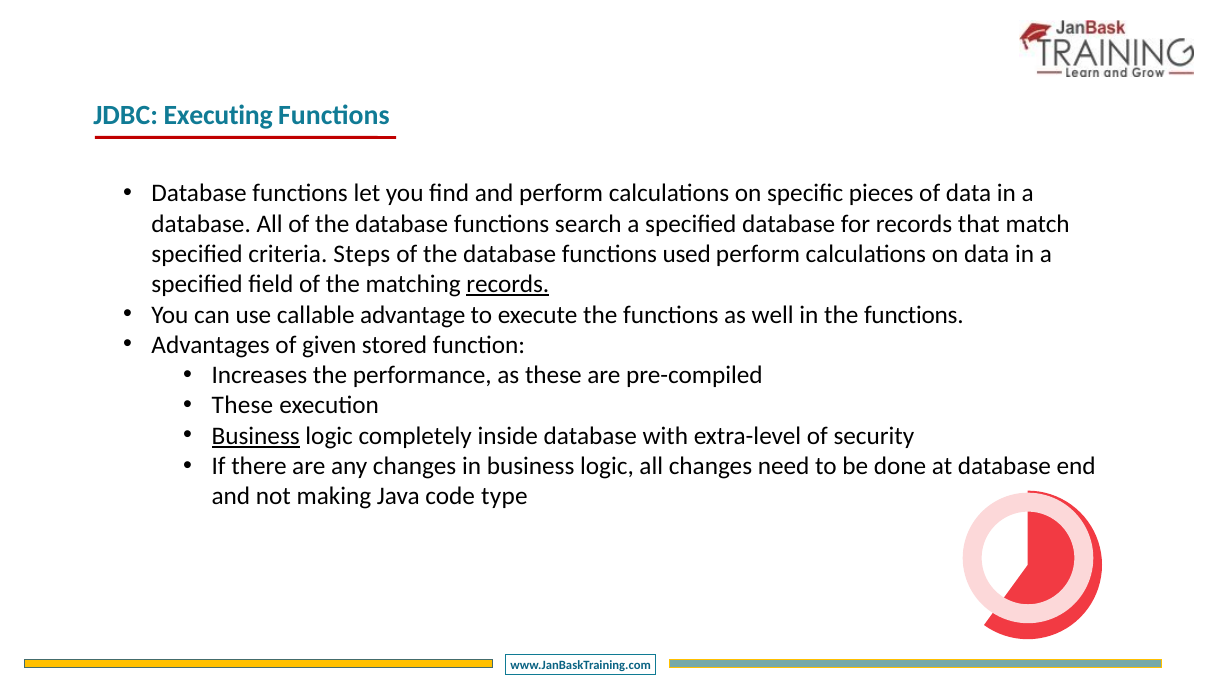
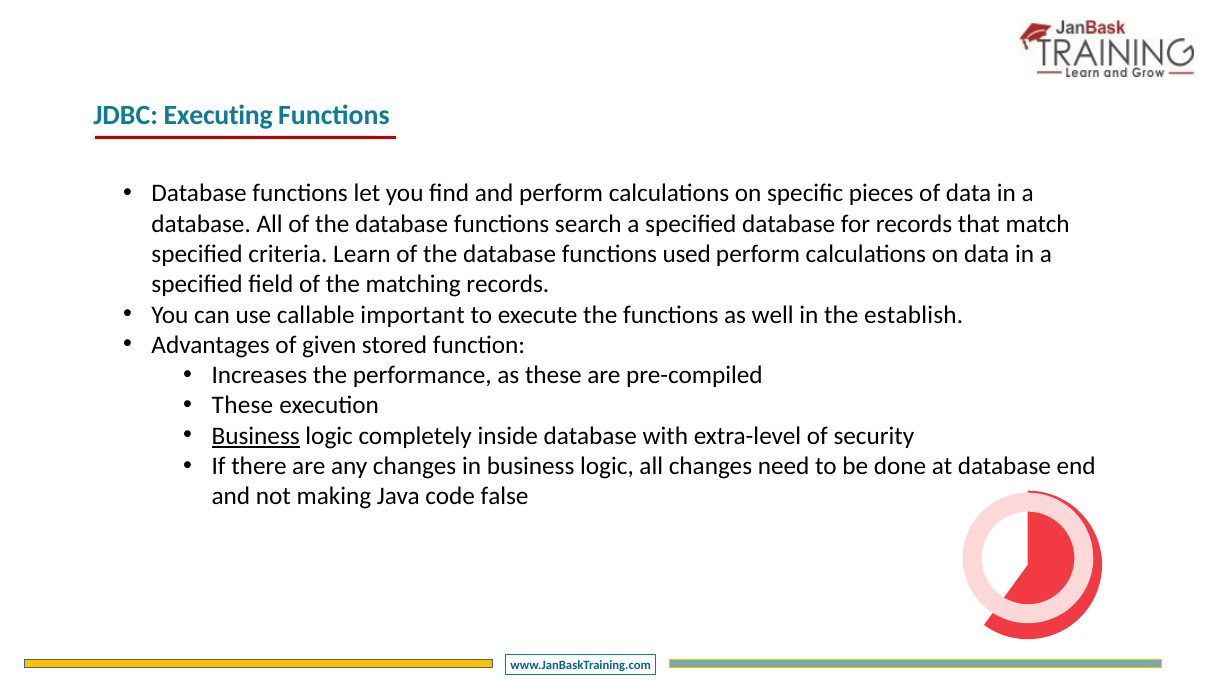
Steps: Steps -> Learn (362, 254)
records underline: present -> none (508, 285)
advantage: advantage -> important (413, 315)
in the functions: functions -> establish (914, 315)
type: type -> false (505, 497)
